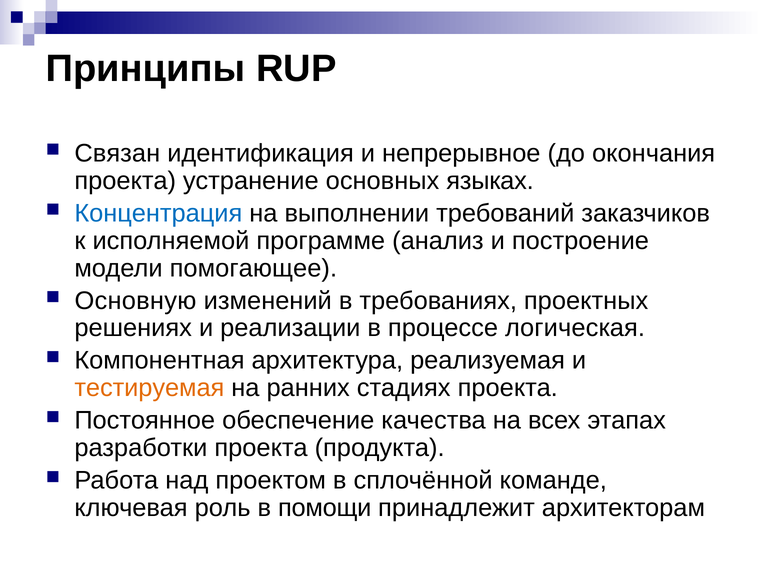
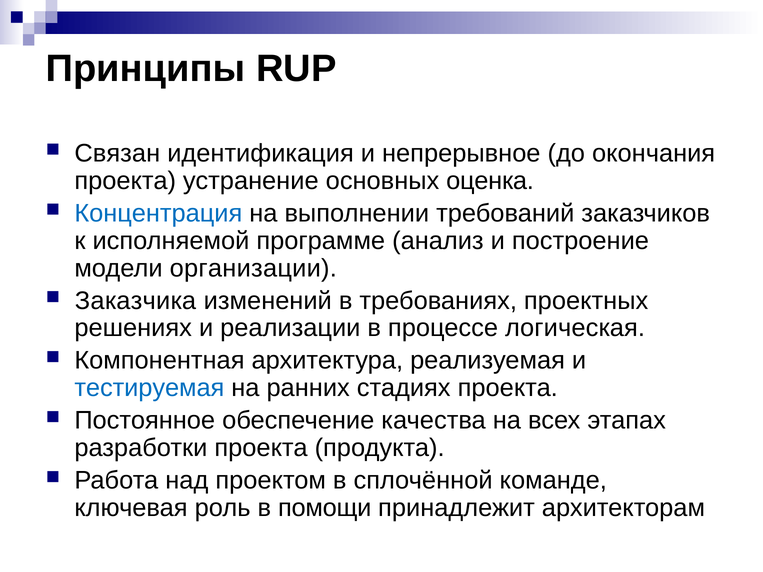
языках: языках -> оценка (490, 181)
помогающее: помогающее -> организации (253, 268)
Основную: Основную -> Заказчика (135, 301)
тестируемая colour: orange -> blue (149, 388)
